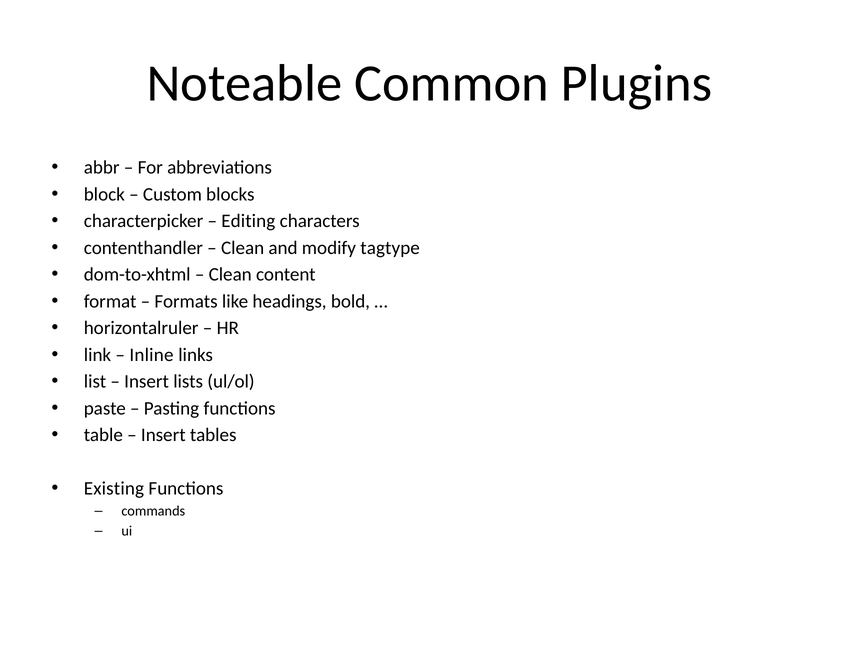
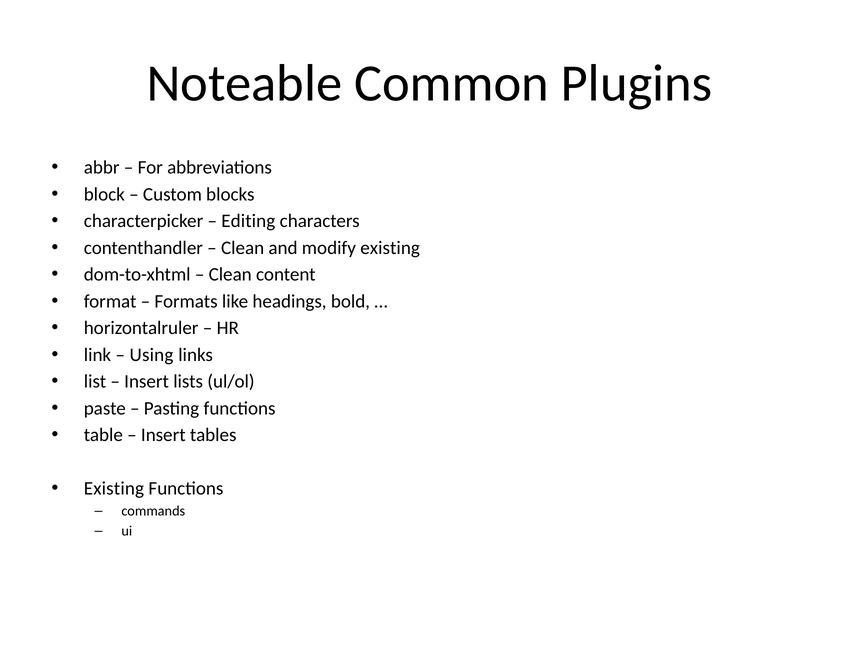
modify tagtype: tagtype -> existing (390, 248)
Inline: Inline -> Using (151, 355)
